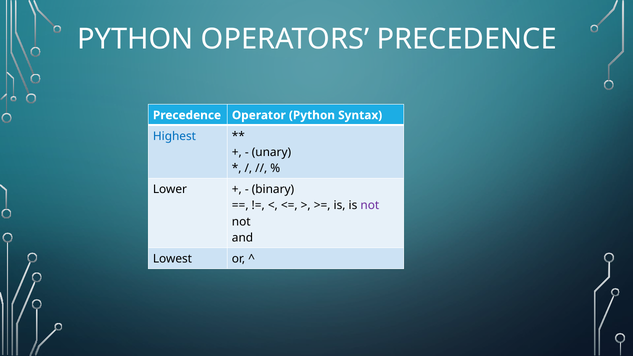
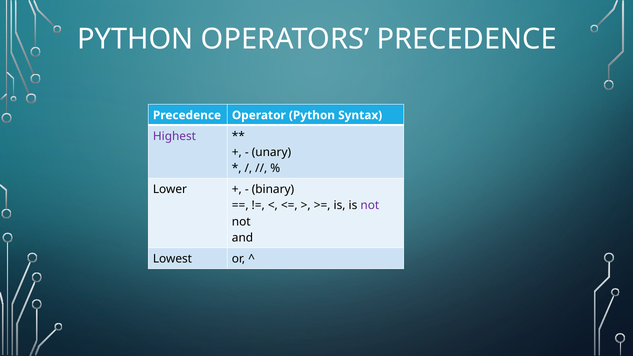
Highest colour: blue -> purple (174, 136)
